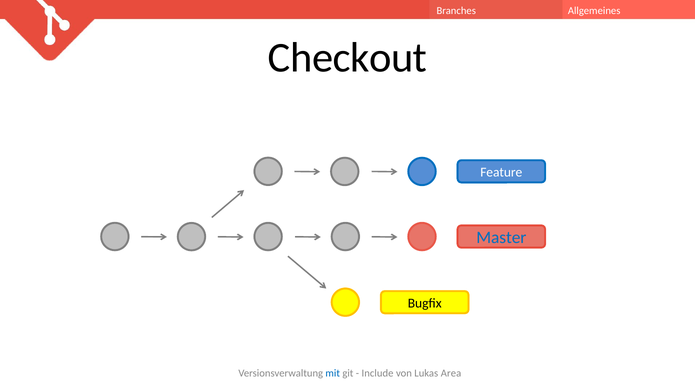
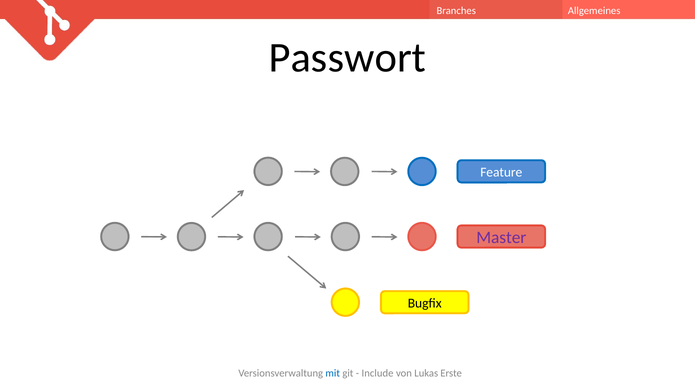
Checkout: Checkout -> Passwort (347, 58)
Master colour: blue -> purple (501, 238)
Area: Area -> Erste (451, 373)
